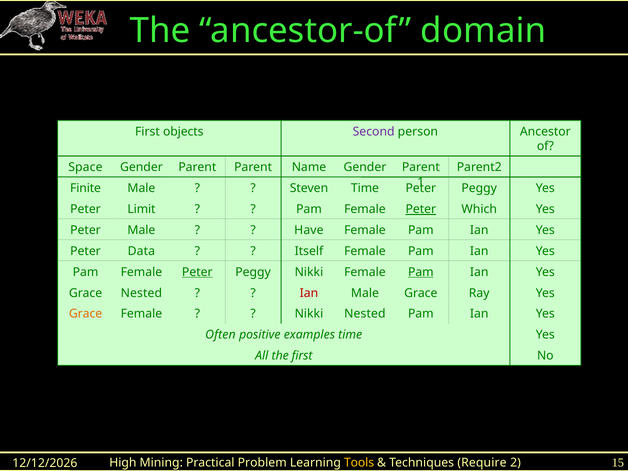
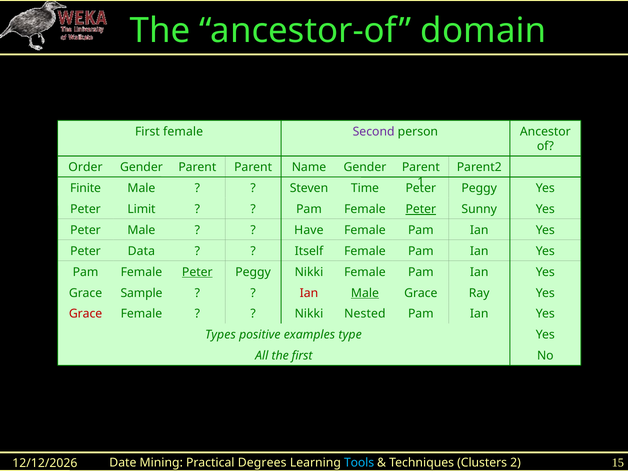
First objects: objects -> female (183, 132)
Space: Space -> Order (85, 167)
Which: Which -> Sunny (479, 209)
Pam underline: present -> none (421, 272)
Nested: Nested -> Sample (141, 293)
Male underline: none -> present (365, 293)
Grace colour: orange -> red (86, 314)
Often: Often -> Types (220, 335)
examples time: time -> type (350, 335)
High: High -> Date (123, 463)
Problem: Problem -> Degrees (262, 463)
Tools colour: yellow -> light blue (359, 463)
Require: Require -> Clusters (482, 463)
